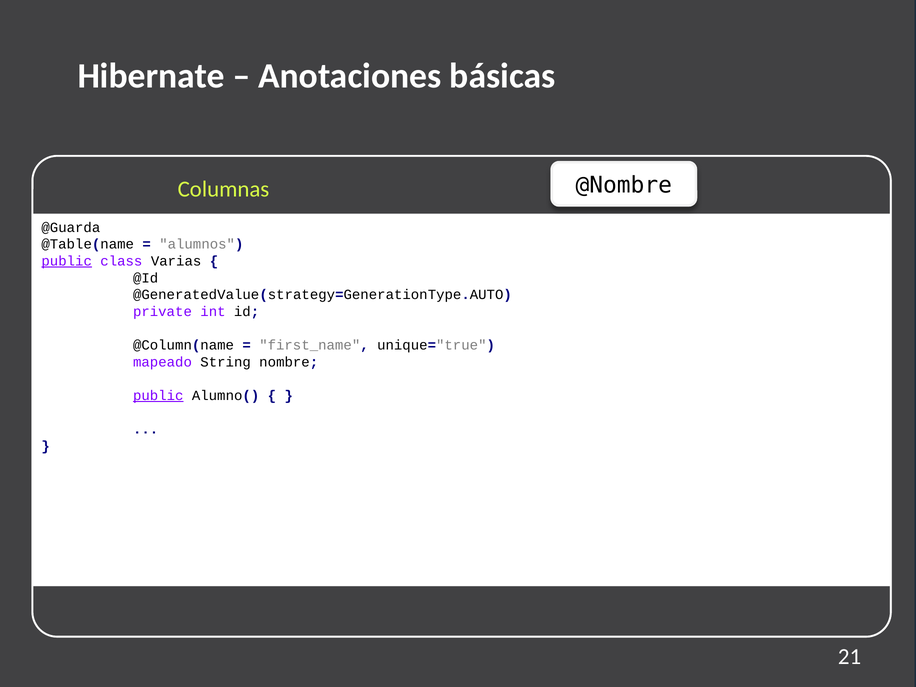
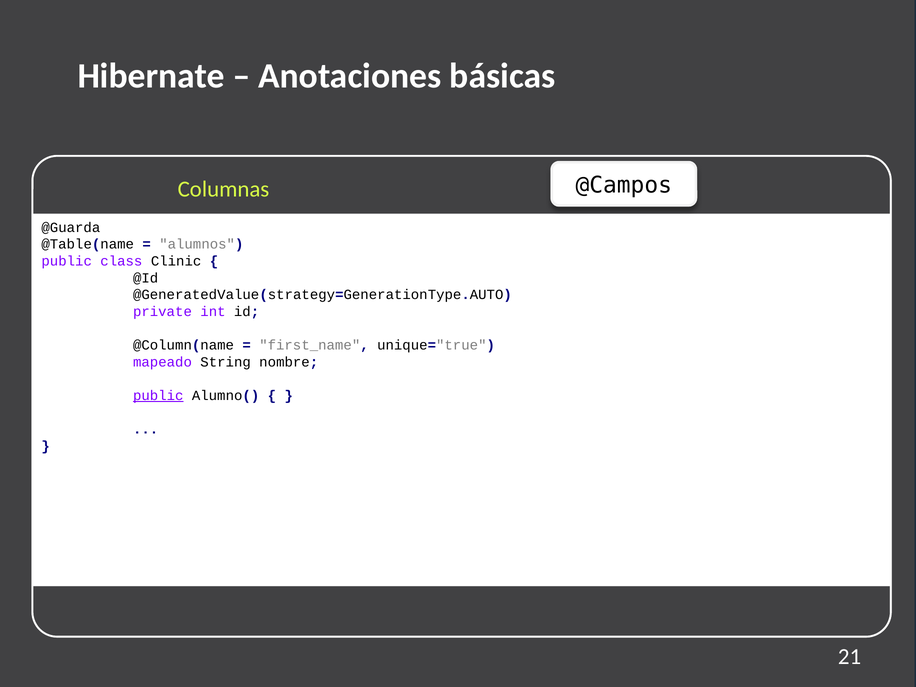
@Nombre: @Nombre -> @Campos (624, 185)
public underline: present -> none (67, 261)
Varias: Varias -> Clinic (176, 261)
